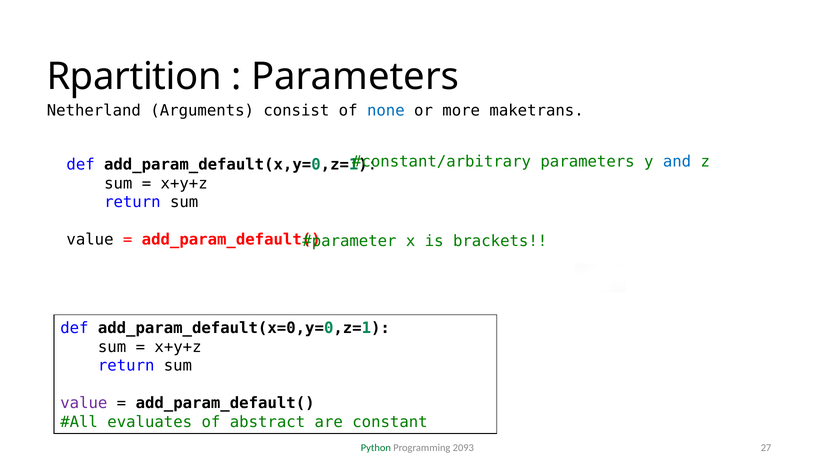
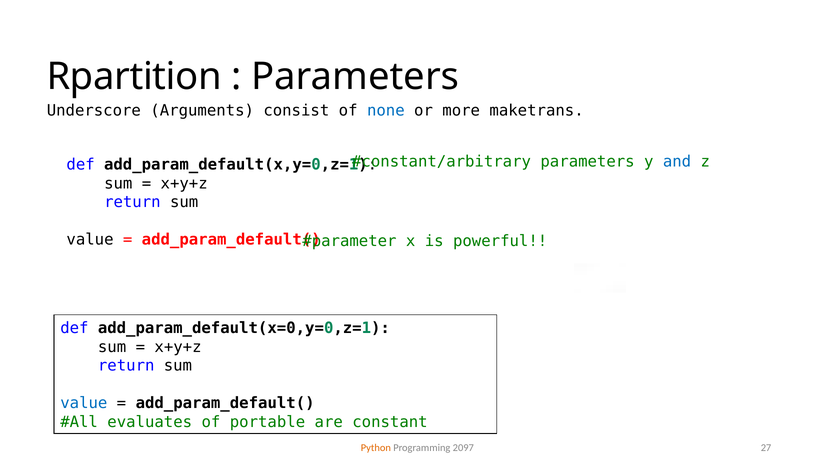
Netherland: Netherland -> Underscore (94, 111)
brackets: brackets -> powerful (500, 242)
value colour: purple -> blue (84, 404)
abstract: abstract -> portable (268, 423)
Python colour: green -> orange (376, 449)
2093: 2093 -> 2097 (463, 449)
